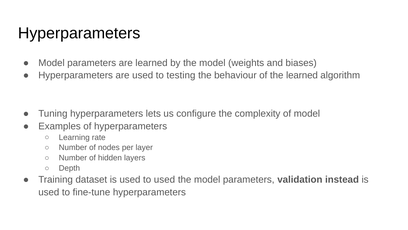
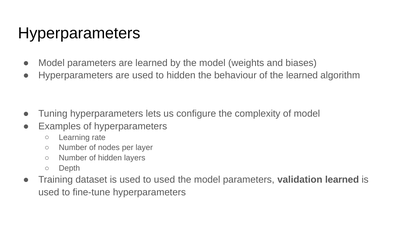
to testing: testing -> hidden (181, 75)
validation instead: instead -> learned (342, 179)
